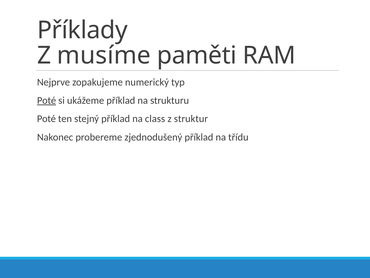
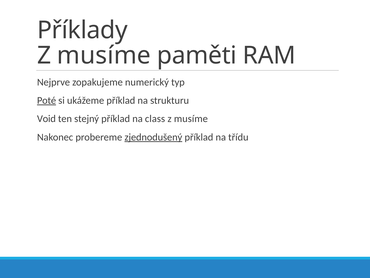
Poté: Poté -> Void (46, 119)
struktur: struktur -> musíme (191, 119)
zjednodušený underline: none -> present (153, 137)
